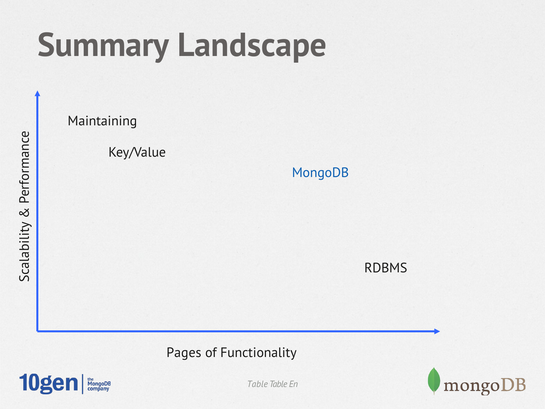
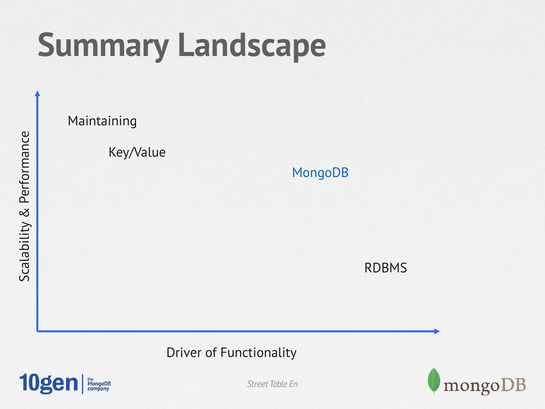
Pages: Pages -> Driver (184, 353)
Table: Table -> Street (257, 384)
